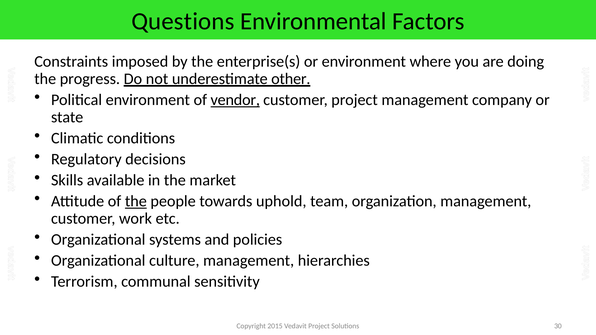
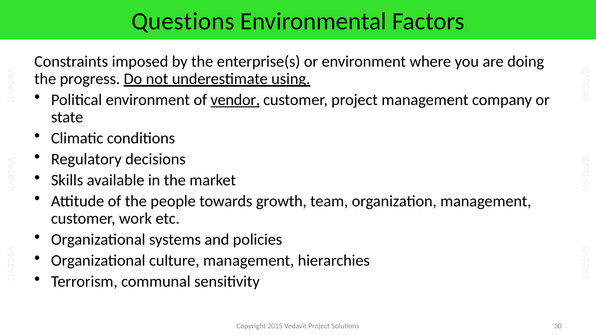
other: other -> using (291, 79)
the underline: present -> none (136, 201)
uphold: uphold -> growth (281, 201)
